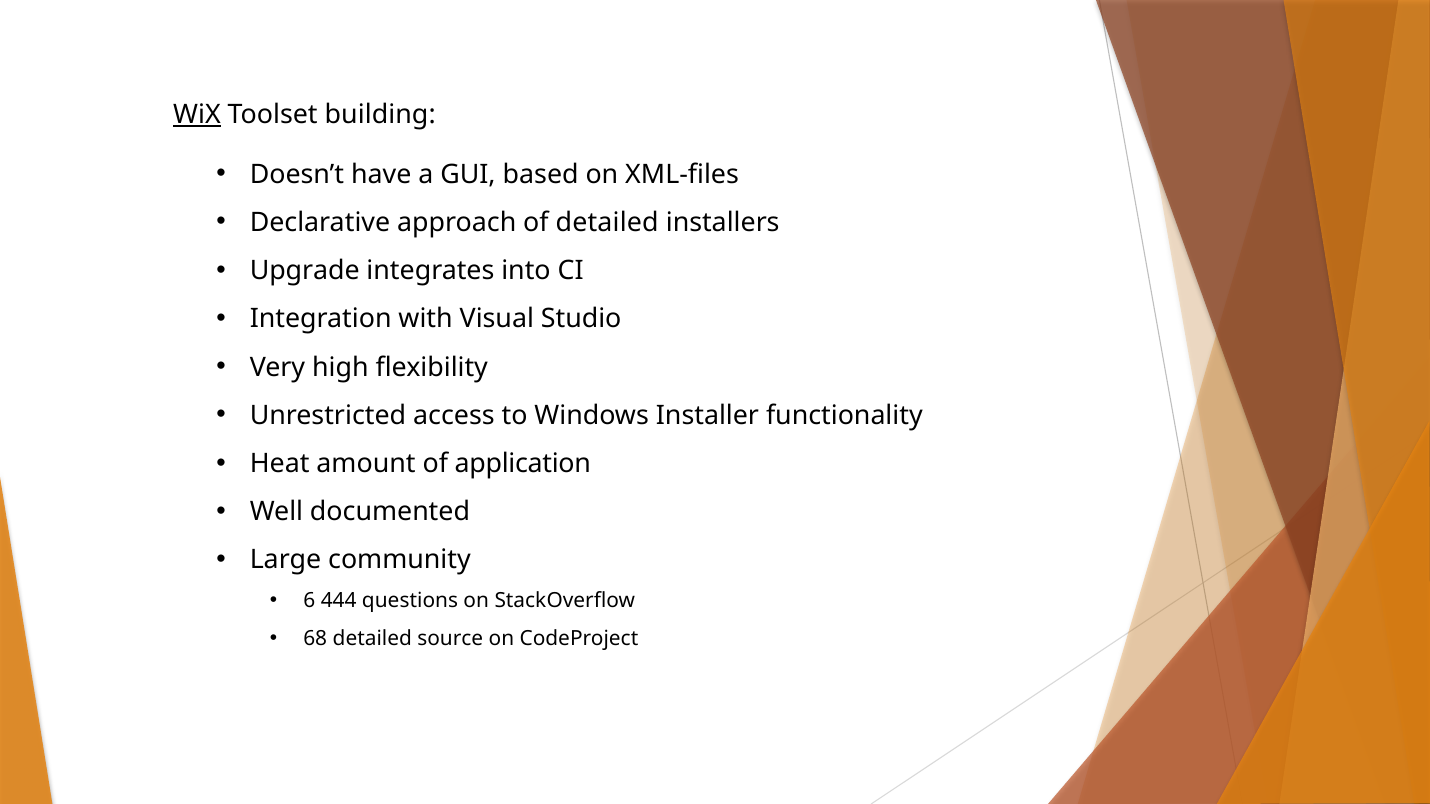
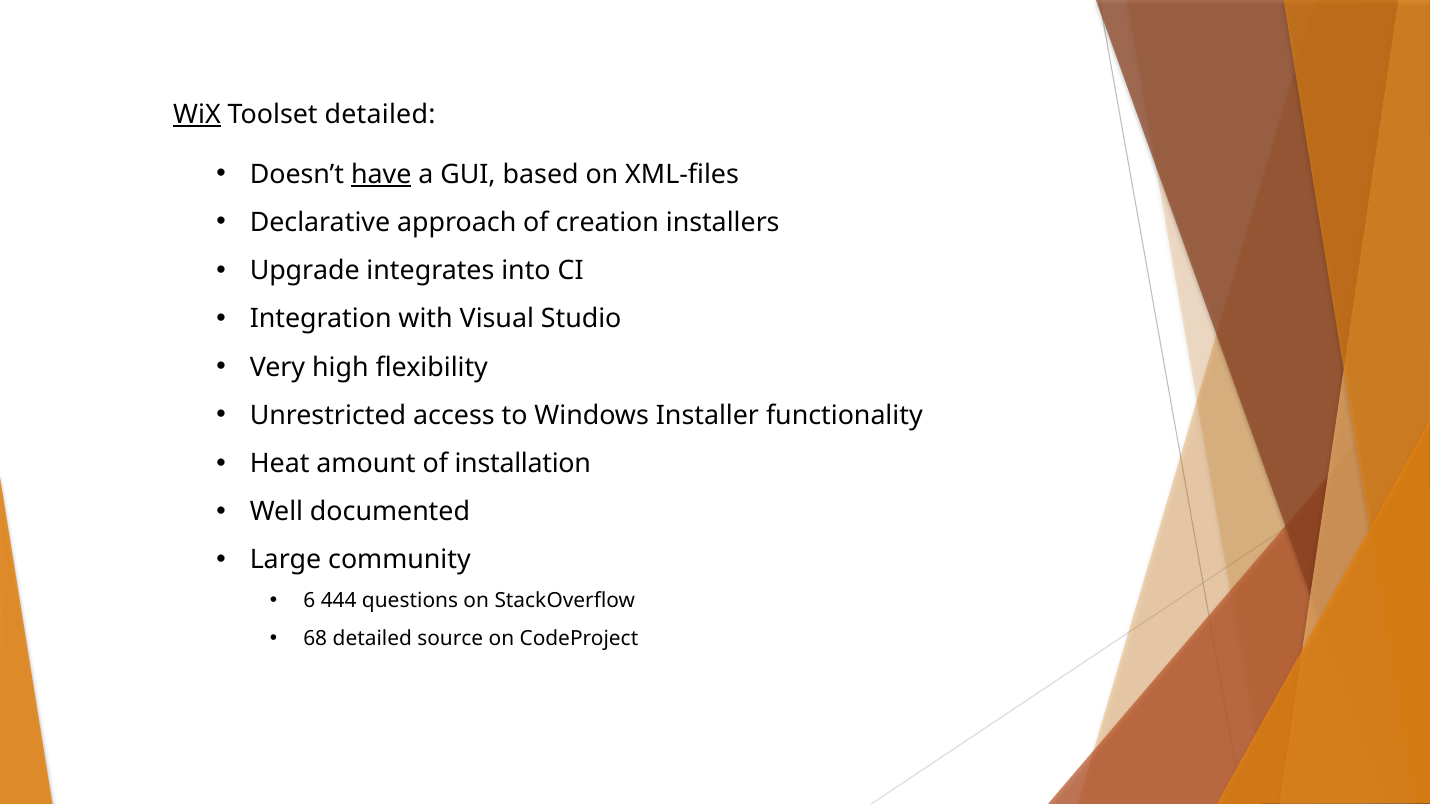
Toolset building: building -> detailed (380, 115)
have underline: none -> present (381, 174)
of detailed: detailed -> creation (607, 223)
application: application -> installation (523, 464)
